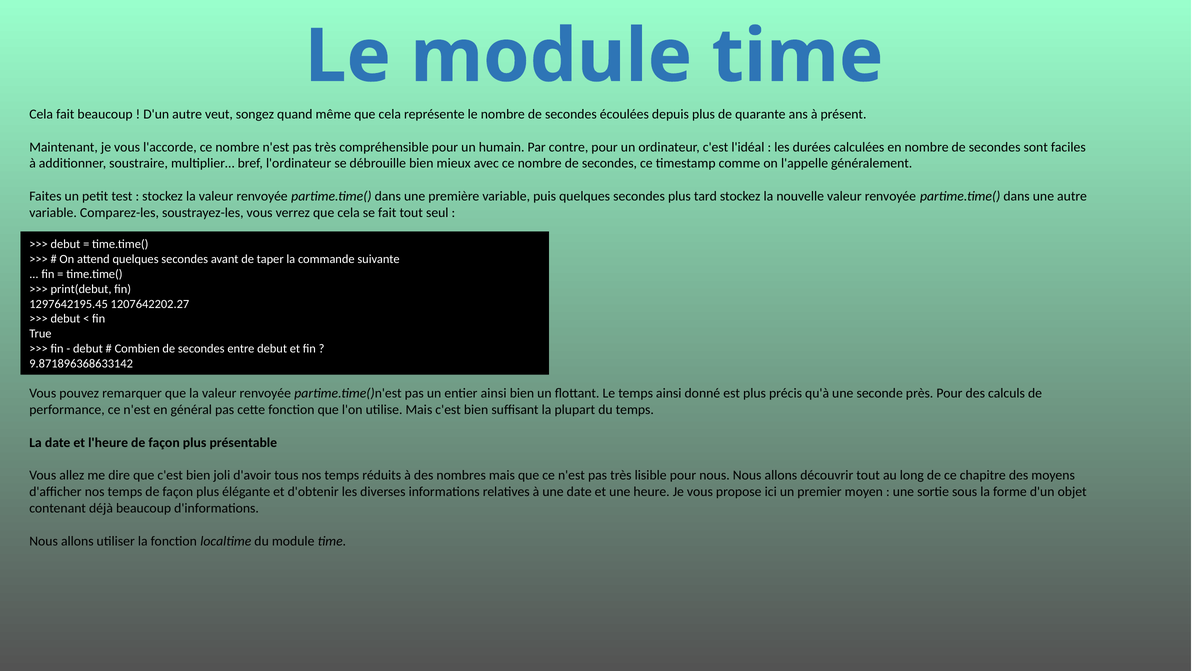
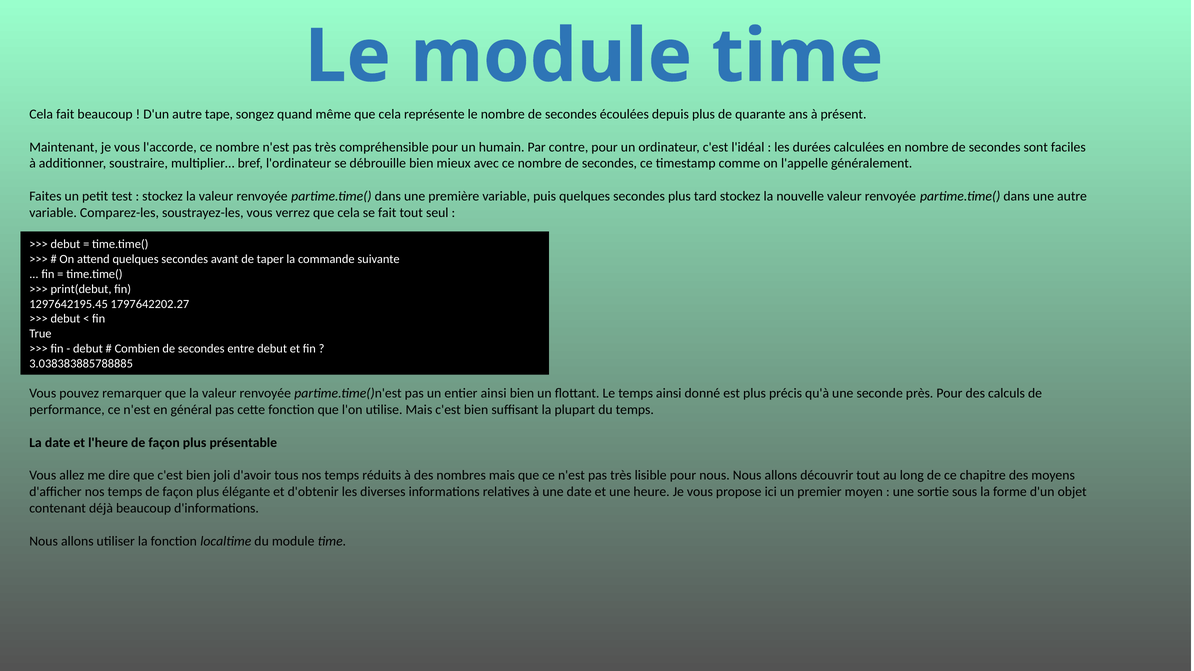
veut: veut -> tape (219, 114)
1207642202.27: 1207642202.27 -> 1797642202.27 (150, 304)
9.871896368633142: 9.871896368633142 -> 3.038383885788885 (81, 364)
